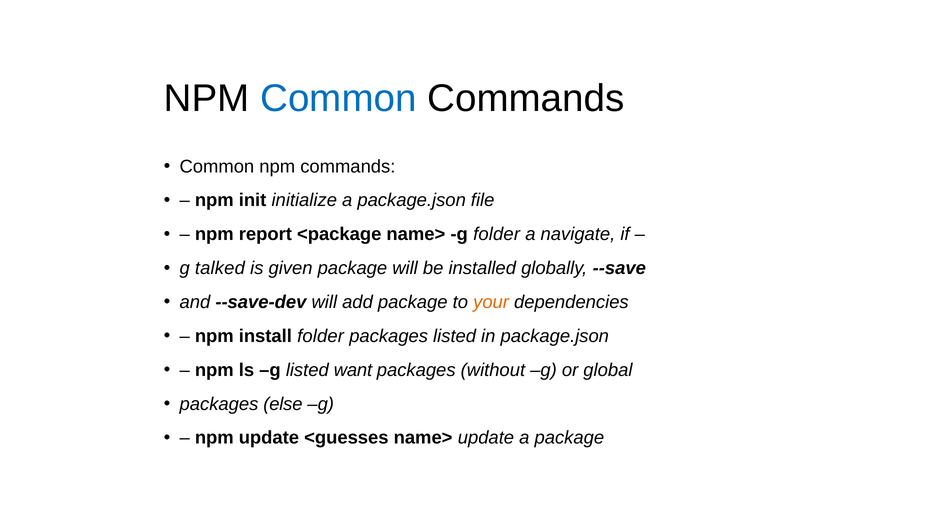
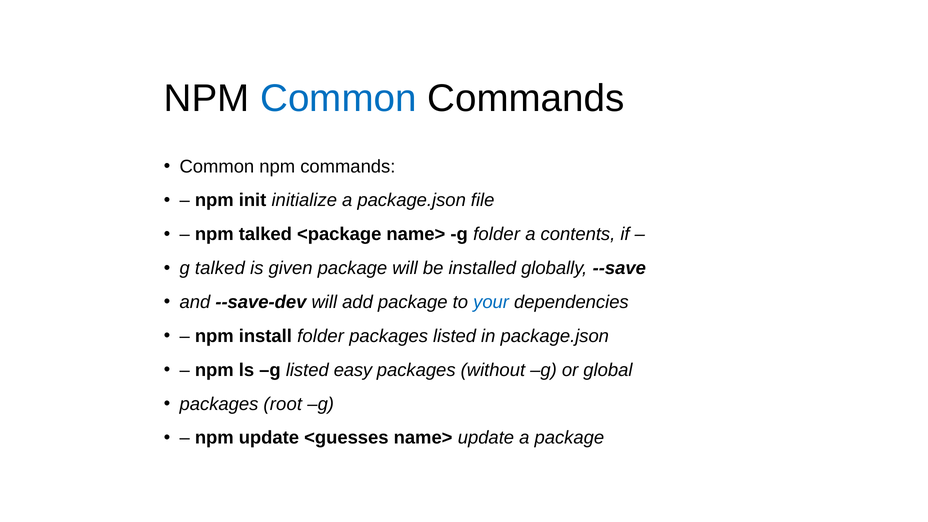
npm report: report -> talked (265, 234)
navigate: navigate -> contents (578, 234)
your colour: orange -> blue (491, 302)
want: want -> easy (353, 370)
else: else -> root (283, 404)
